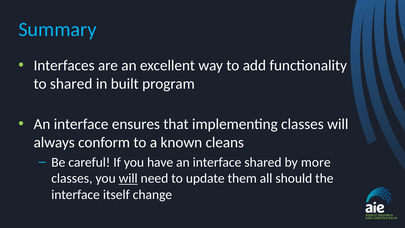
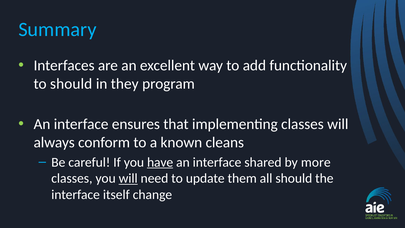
to shared: shared -> should (71, 84)
built: built -> they (125, 84)
have underline: none -> present (160, 162)
